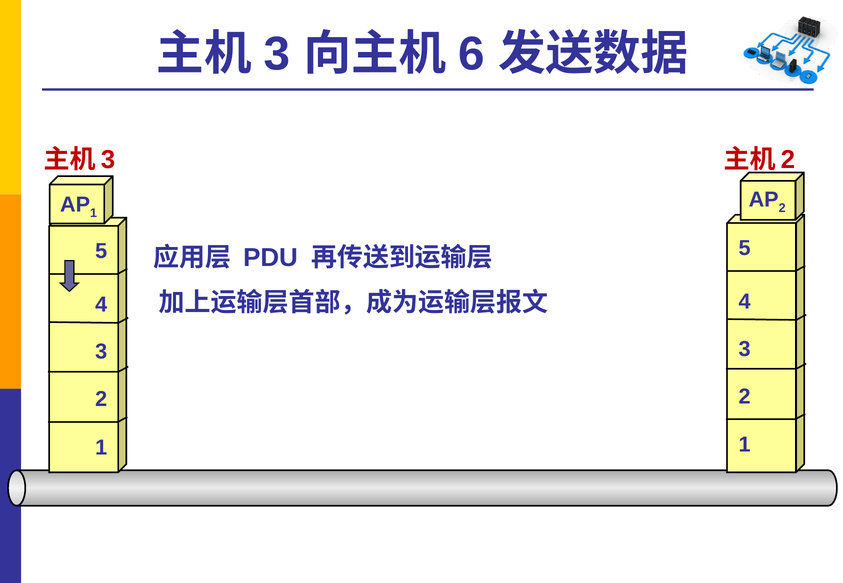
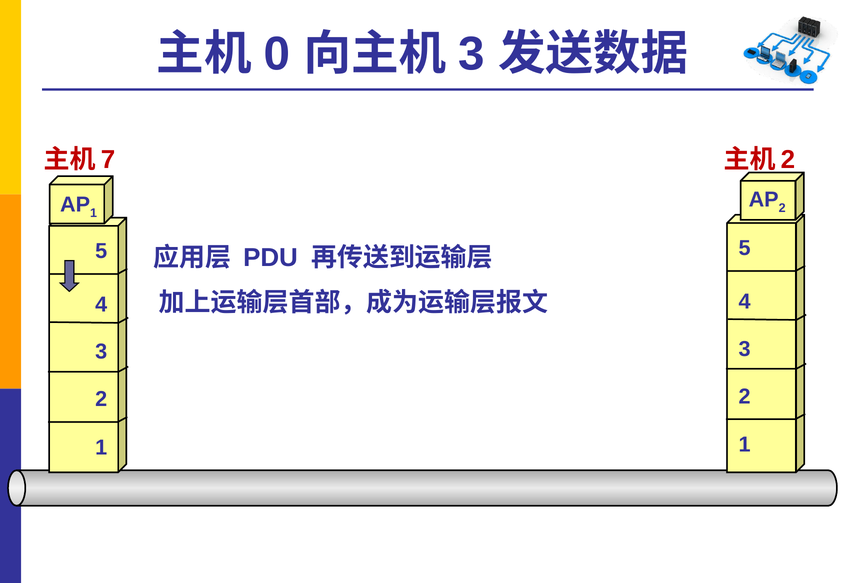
3: 3 -> 0 (277, 54)
6: 6 -> 3 (472, 54)
3: 3 -> 7 (108, 160)
